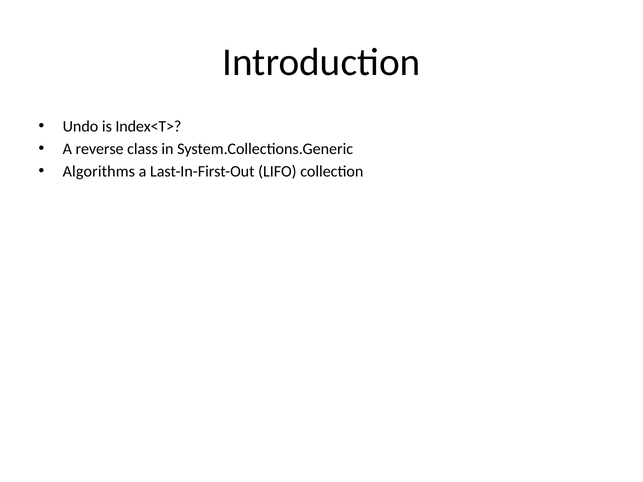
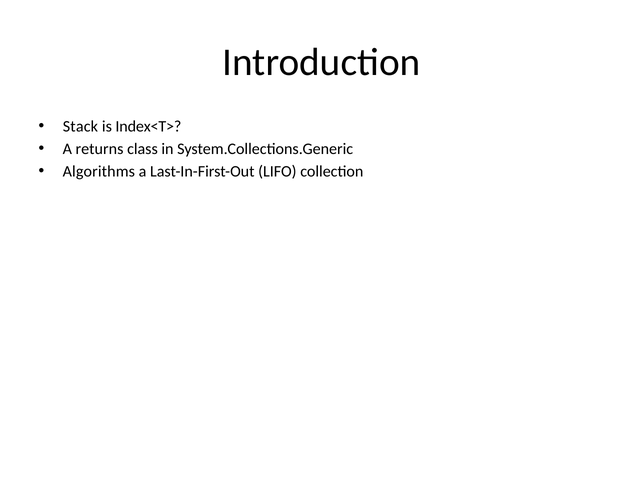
Undo: Undo -> Stack (80, 127)
reverse: reverse -> returns (99, 149)
